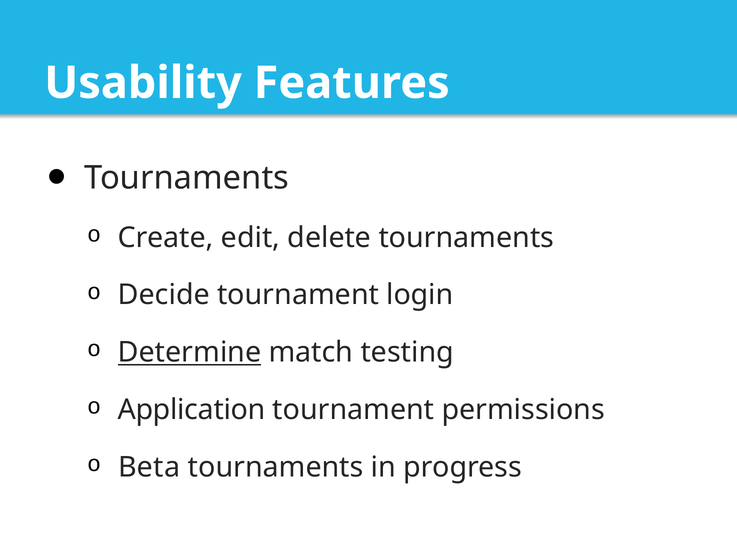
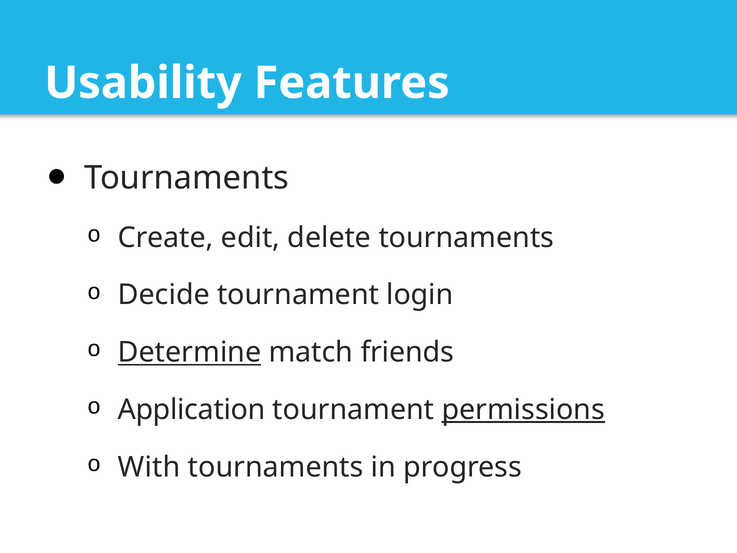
testing: testing -> friends (407, 352)
permissions underline: none -> present (523, 410)
Beta: Beta -> With (149, 467)
